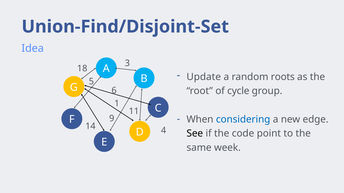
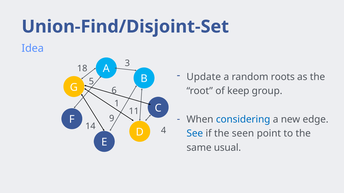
cycle: cycle -> keep (238, 91)
See colour: black -> blue (195, 134)
code: code -> seen (243, 134)
week: week -> usual (227, 148)
